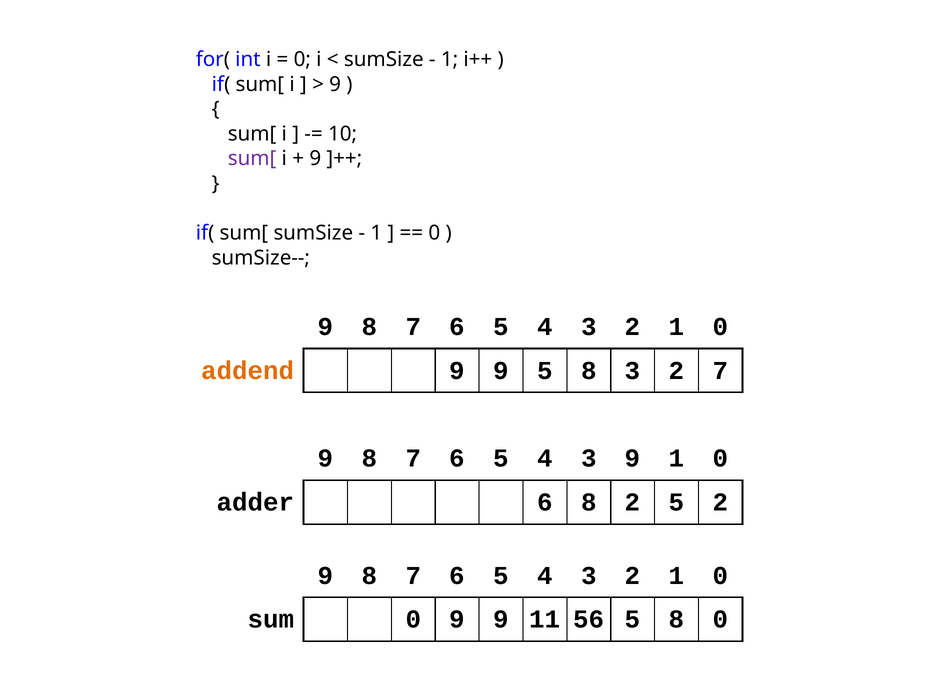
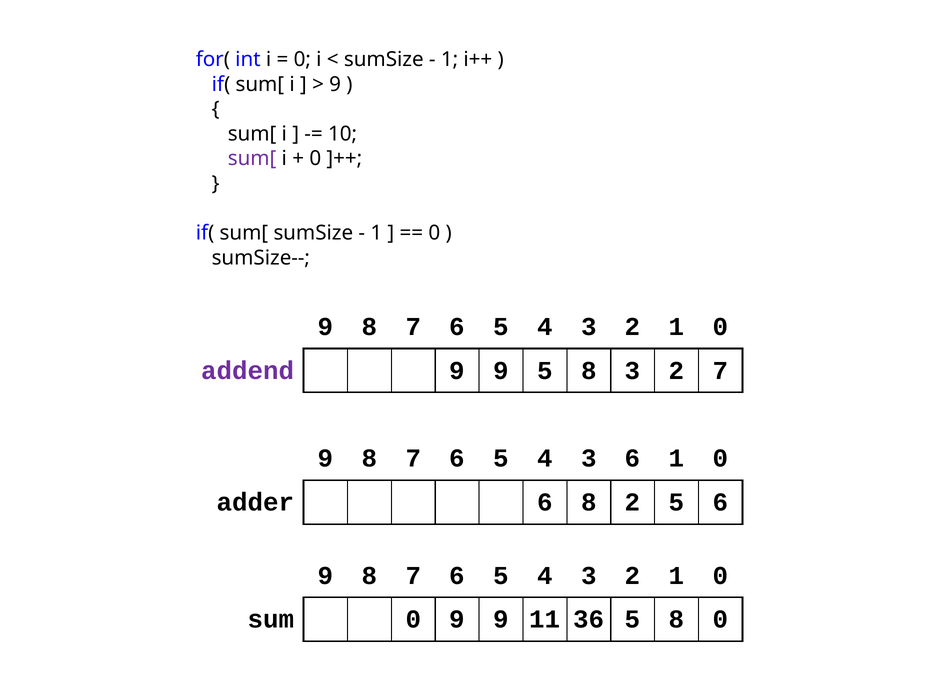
9: 9 -> 0 (315, 159)
addend colour: orange -> purple (248, 371)
3 9: 9 -> 6 (633, 458)
5 2: 2 -> 6 (721, 502)
56: 56 -> 36 (589, 619)
